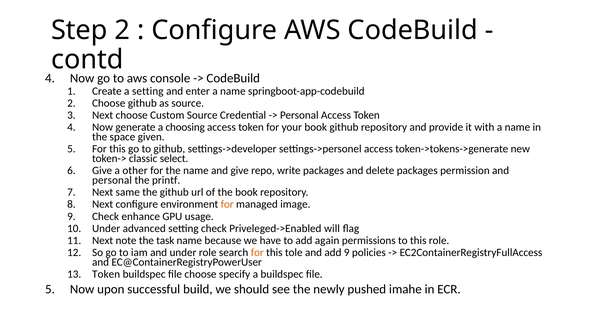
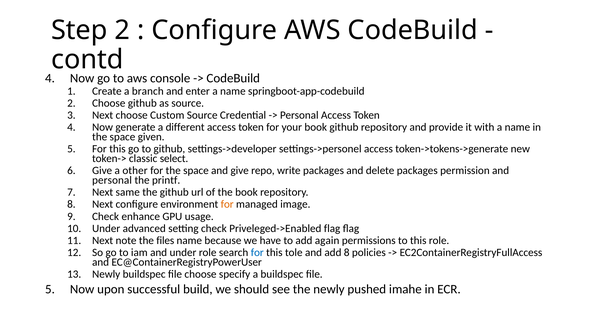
a setting: setting -> branch (148, 91)
choosing: choosing -> different (185, 127)
for the name: name -> space (196, 170)
Priveleged->Enabled will: will -> flag (332, 228)
task: task -> files (165, 240)
for colour: orange -> blue (257, 252)
add 9: 9 -> 8 (347, 252)
Token: Token -> Newly (106, 274)
